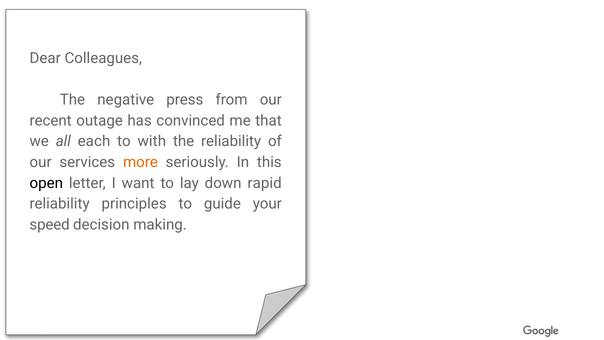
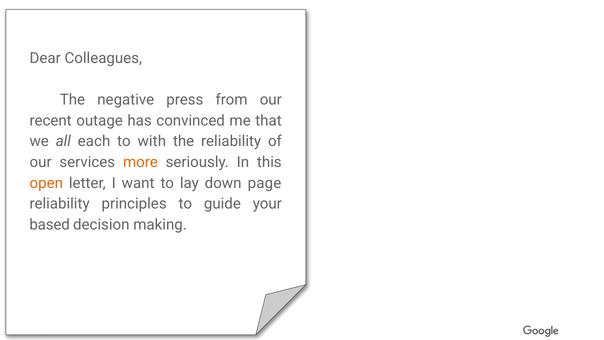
open colour: black -> orange (46, 183)
rapid: rapid -> page (265, 183)
speed: speed -> based (50, 225)
